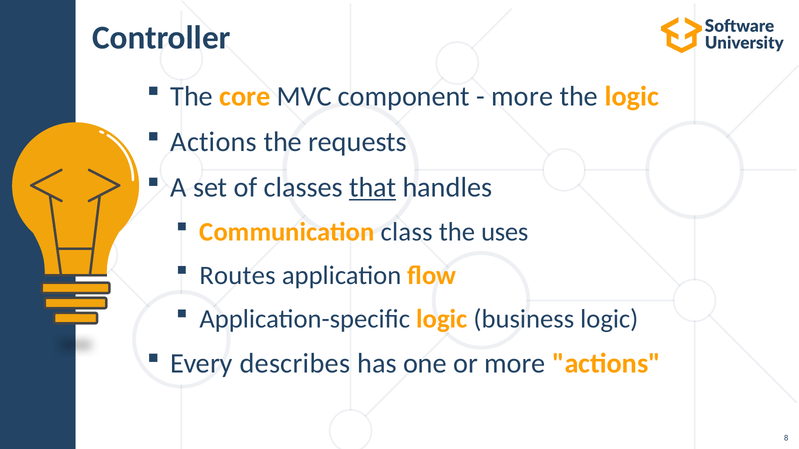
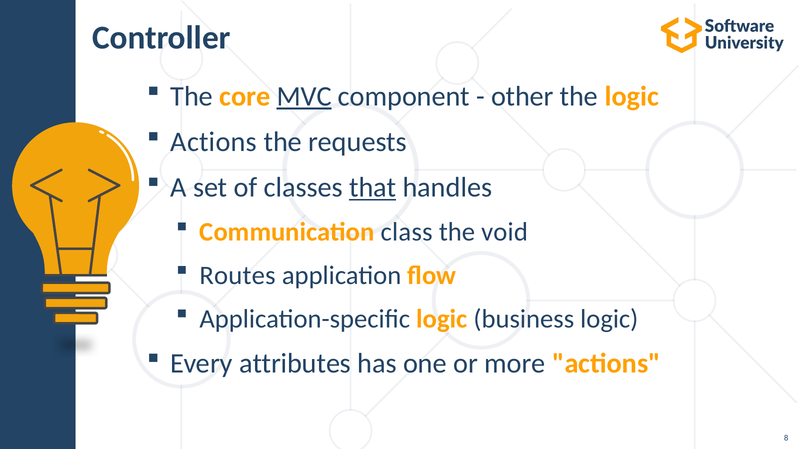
MVC underline: none -> present (304, 96)
more: more -> other (522, 96)
uses: uses -> void (505, 232)
describes: describes -> attributes (295, 364)
